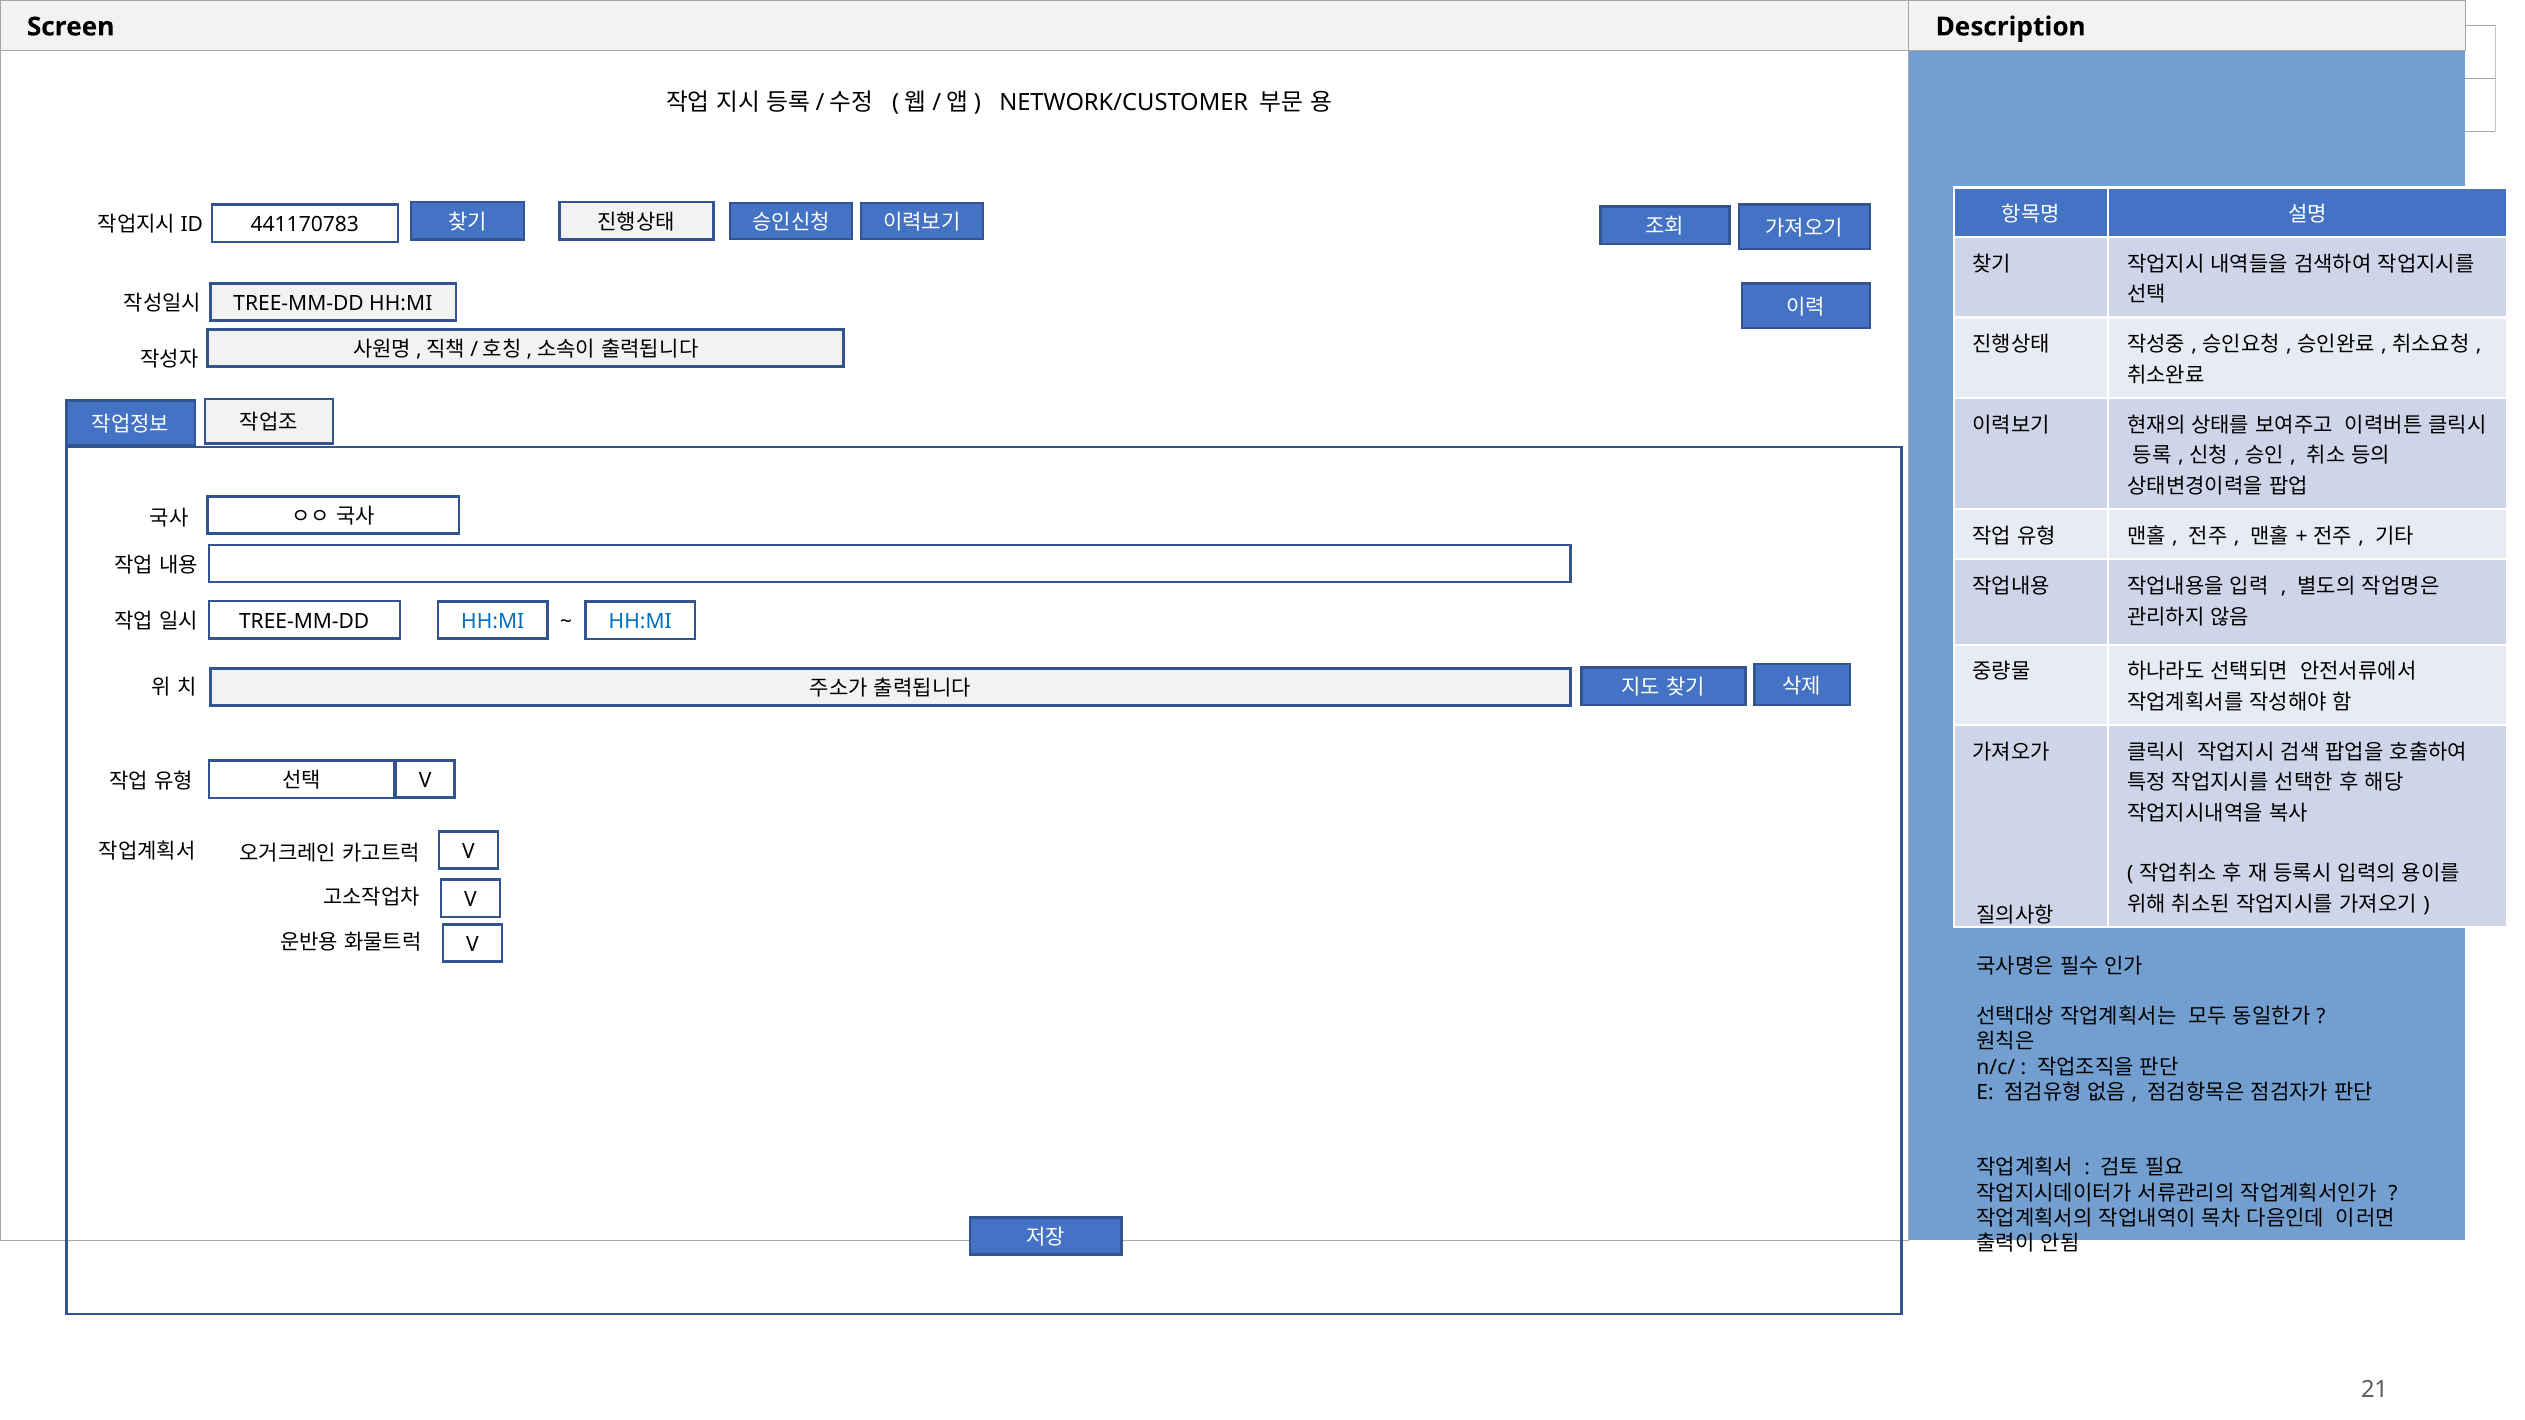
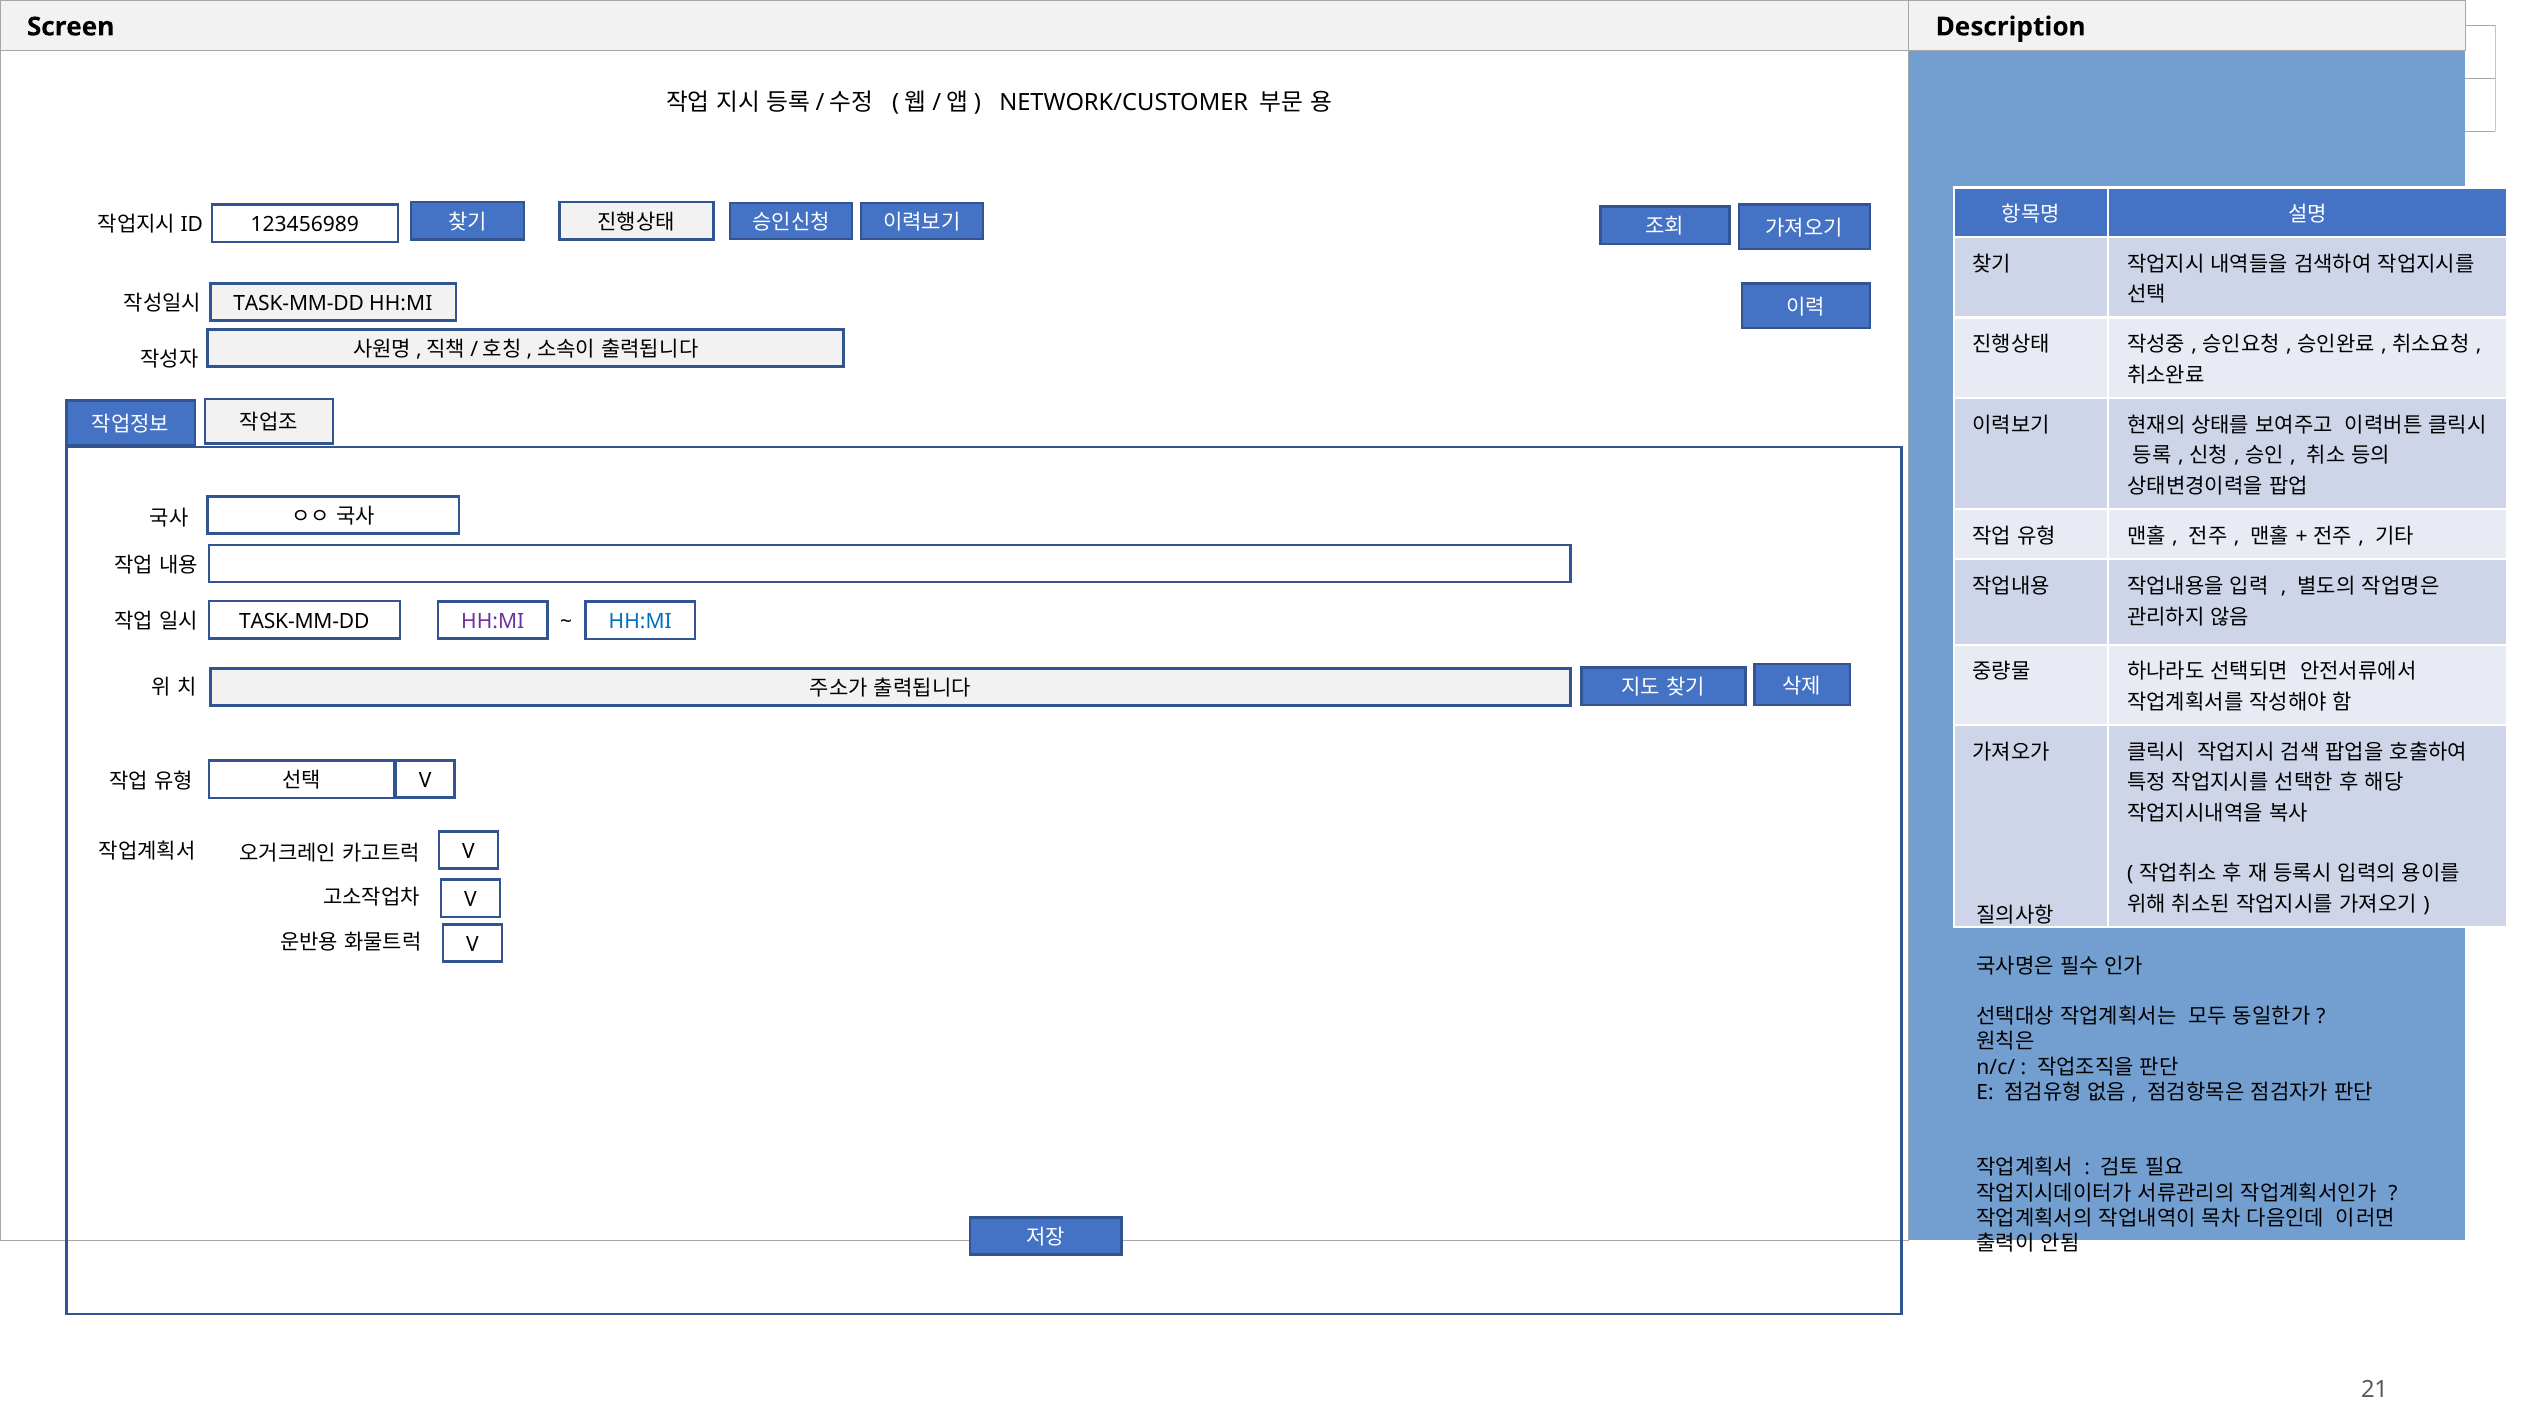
441170783: 441170783 -> 123456989 (305, 225)
TREE-MM-DD: TREE-MM-DD -> TASK-MM-DD (299, 303)
HH:MI colour: blue -> purple (493, 622)
TREE-MM-DD: TREE-MM-DD -> TASK-MM-DD (304, 621)
